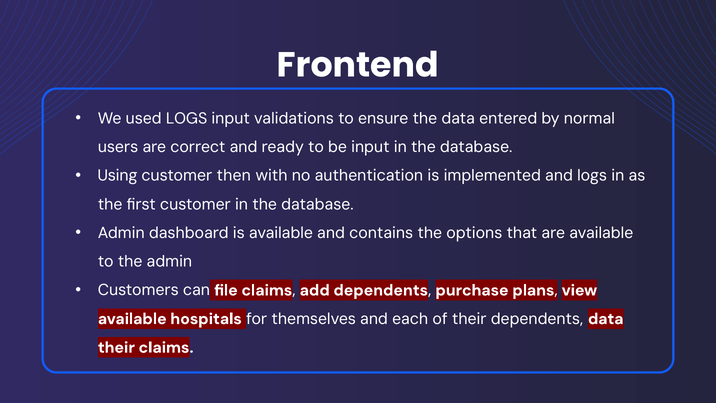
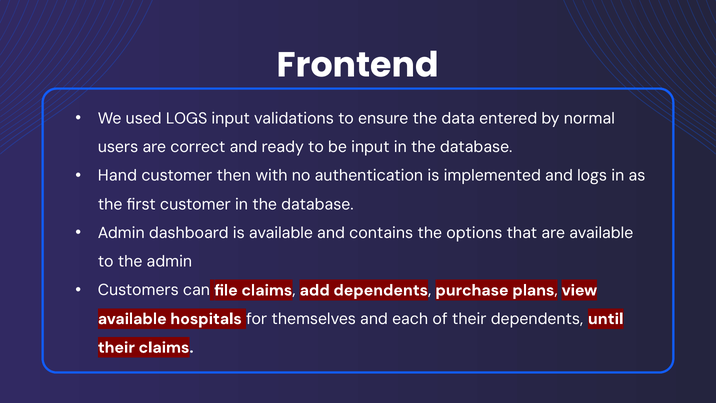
Using: Using -> Hand (117, 176)
dependents data: data -> until (606, 319)
